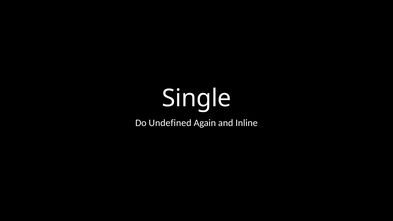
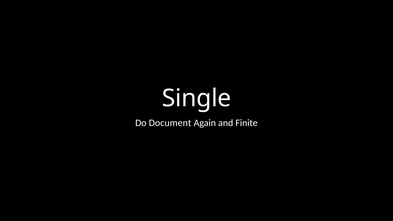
Undefined: Undefined -> Document (170, 123)
Inline: Inline -> Finite (247, 123)
